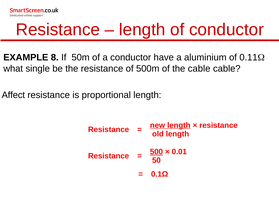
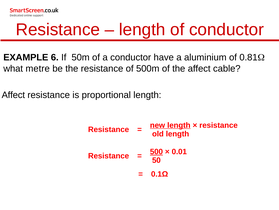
8: 8 -> 6 (55, 57)
0.11: 0.11 -> 0.81 (248, 57)
single: single -> metre (38, 68)
the cable: cable -> affect (199, 68)
